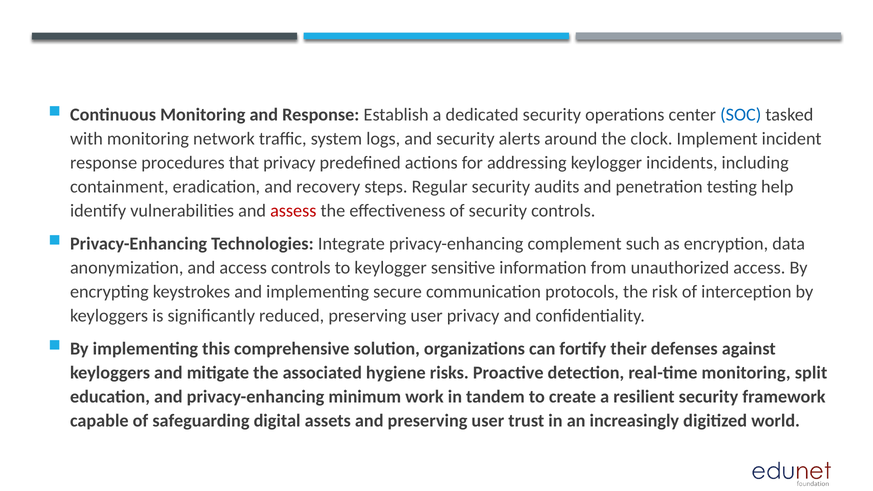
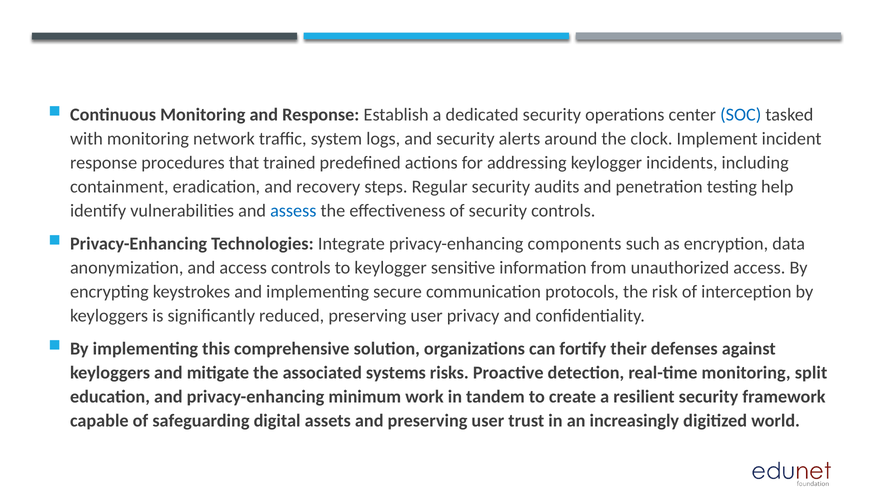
that privacy: privacy -> trained (289, 163)
assess colour: red -> blue (293, 211)
complement: complement -> components (575, 244)
hygiene: hygiene -> systems (396, 373)
